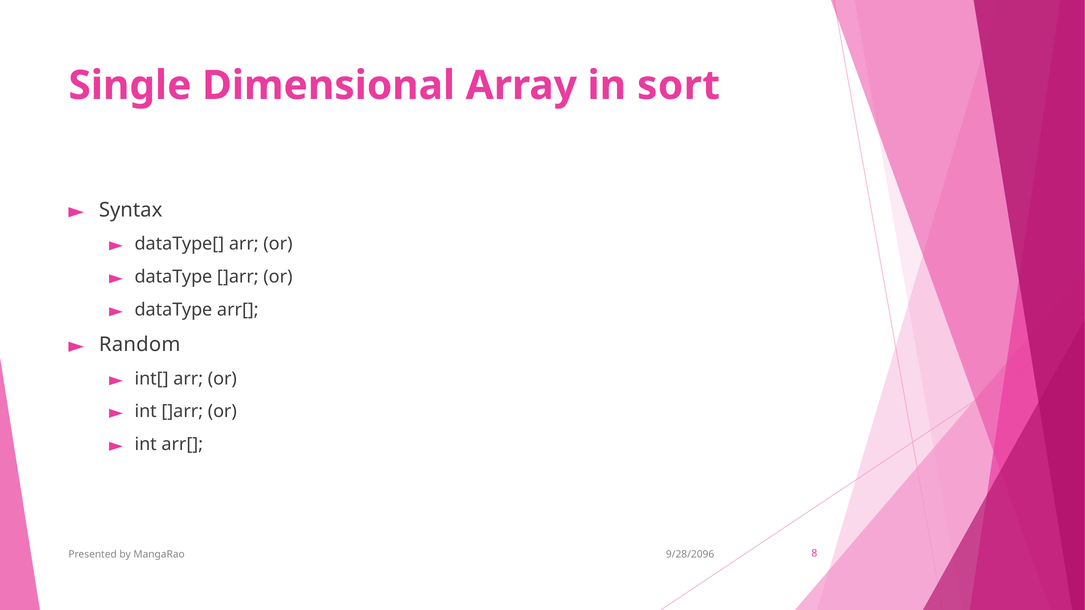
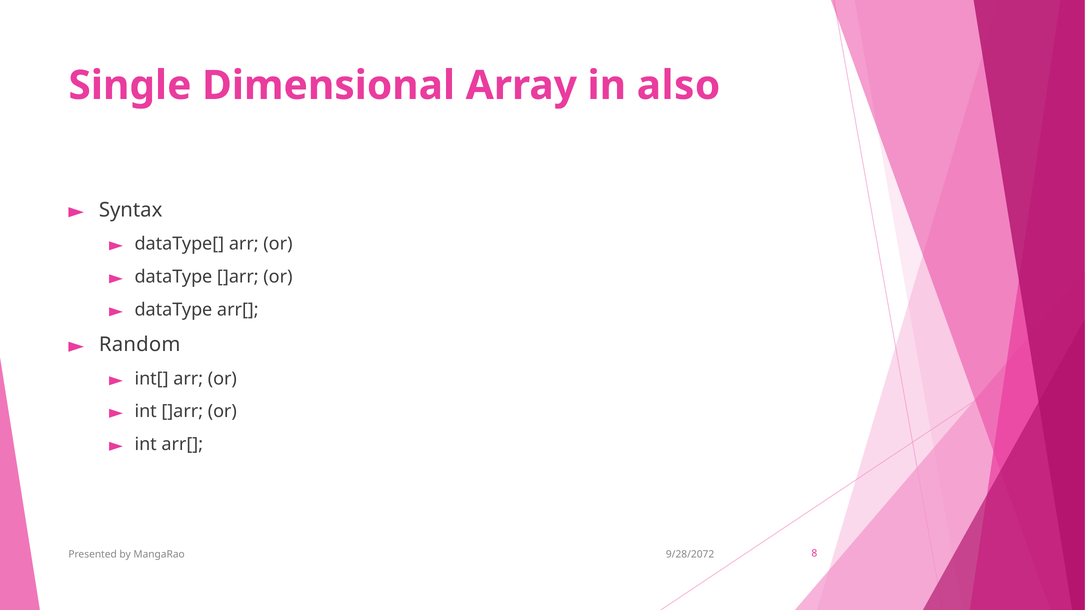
sort: sort -> also (678, 86)
9/28/2096: 9/28/2096 -> 9/28/2072 (690, 555)
